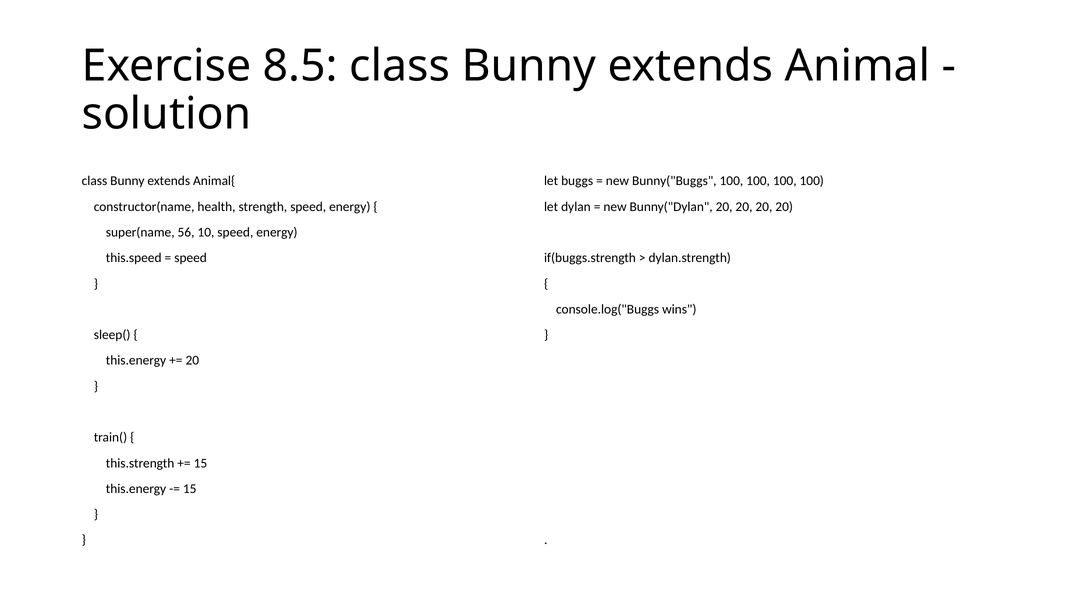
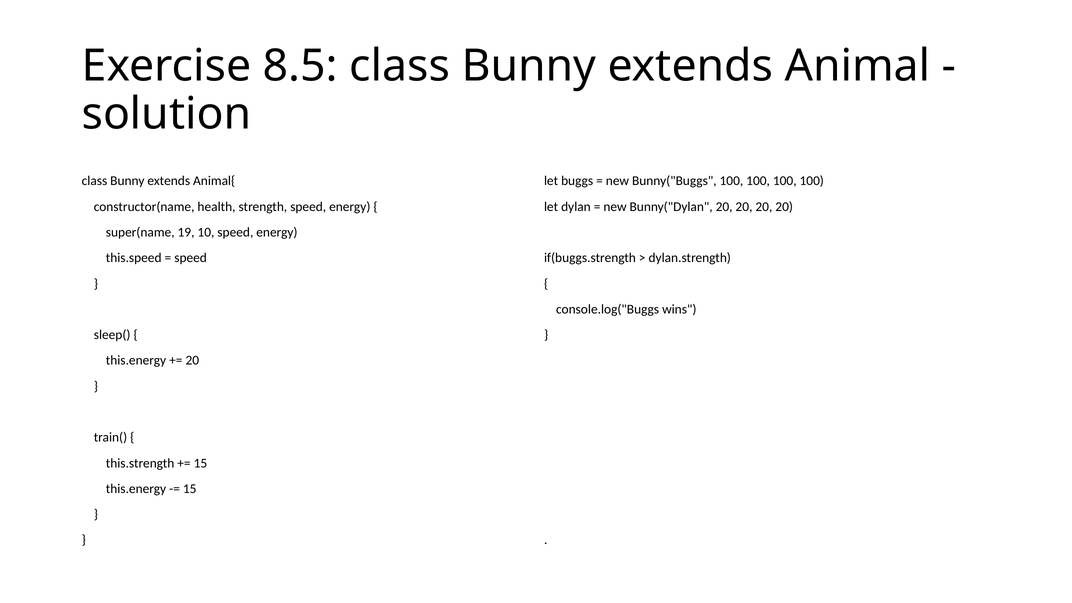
56: 56 -> 19 (186, 232)
